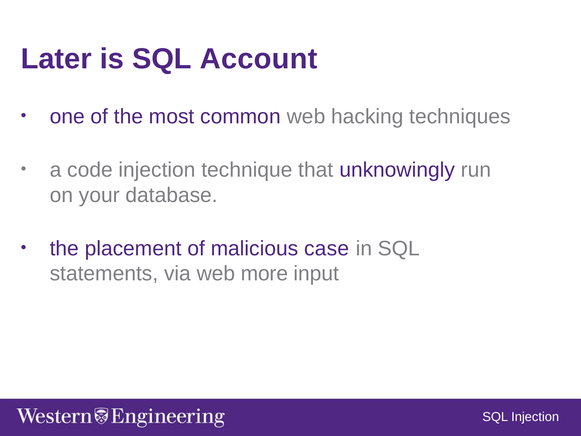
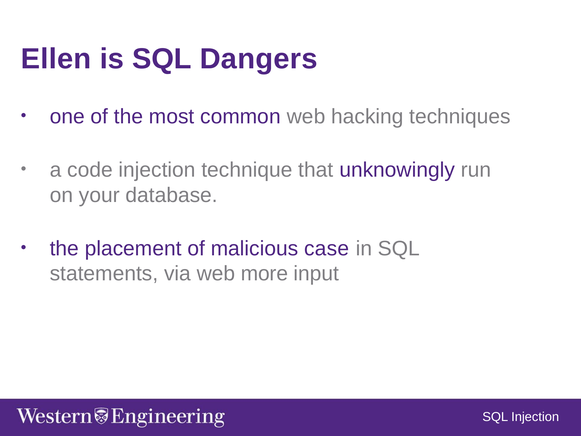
Later: Later -> Ellen (56, 59)
Account: Account -> Dangers (259, 59)
